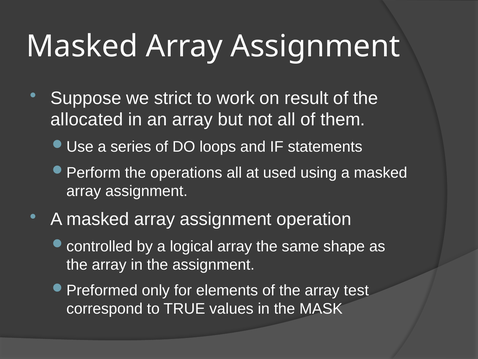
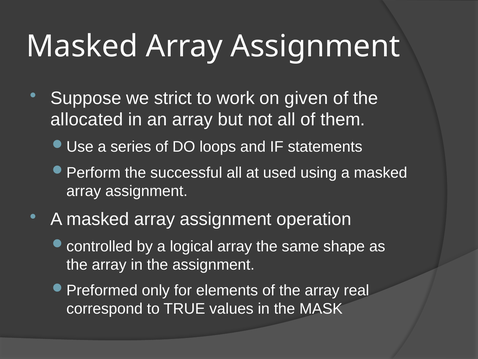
result: result -> given (306, 98)
operations: operations -> successful (186, 172)
test: test -> real (356, 290)
